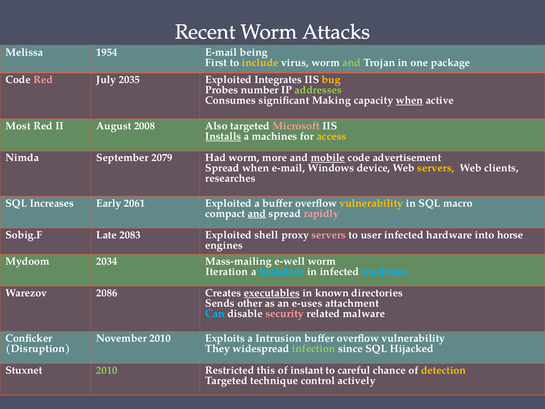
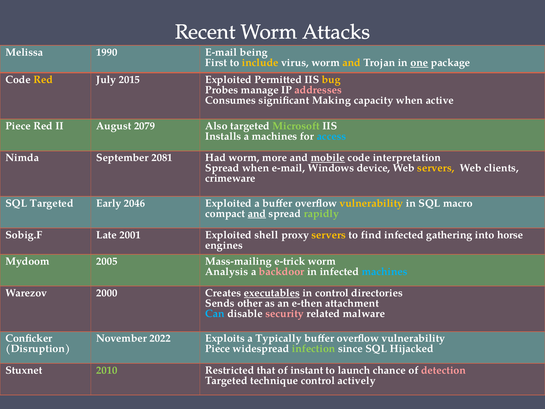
1954: 1954 -> 1990 (107, 52)
and colour: light green -> yellow (352, 63)
one underline: none -> present (419, 63)
Red colour: pink -> yellow (43, 80)
2035: 2035 -> 2015 (129, 80)
Integrates: Integrates -> Permitted (278, 80)
number: number -> manage (260, 90)
addresses colour: light green -> pink (318, 90)
when underline: present -> none (409, 100)
Most: Most -> Piece (18, 126)
2008: 2008 -> 2079 (145, 126)
Microsoft colour: pink -> light green (296, 126)
Installs underline: present -> none (223, 136)
access colour: yellow -> light blue (331, 136)
2079: 2079 -> 2081 (162, 158)
advertisement: advertisement -> interpretation (407, 158)
researches: researches -> crimeware (230, 178)
SQL Increases: Increases -> Targeted (52, 203)
2061: 2061 -> 2046 (135, 203)
rapidly colour: pink -> light green (321, 213)
2083: 2083 -> 2001 (130, 235)
servers colour: pink -> yellow (329, 235)
user: user -> find (371, 235)
hardware: hardware -> gathering (449, 235)
2034: 2034 -> 2005 (107, 261)
e-well: e-well -> e-trick (290, 261)
Iteration: Iteration -> Analysis (227, 271)
backdoor colour: light blue -> pink (282, 271)
2086: 2086 -> 2000 (107, 293)
in known: known -> control (332, 293)
e-uses: e-uses -> e-then (307, 303)
November 2010: 2010 -> 2022 (160, 338)
Intrusion: Intrusion -> Typically (279, 338)
They: They -> Piece (218, 349)
this: this -> that (266, 370)
careful: careful -> launch (354, 370)
detection colour: yellow -> pink (444, 370)
